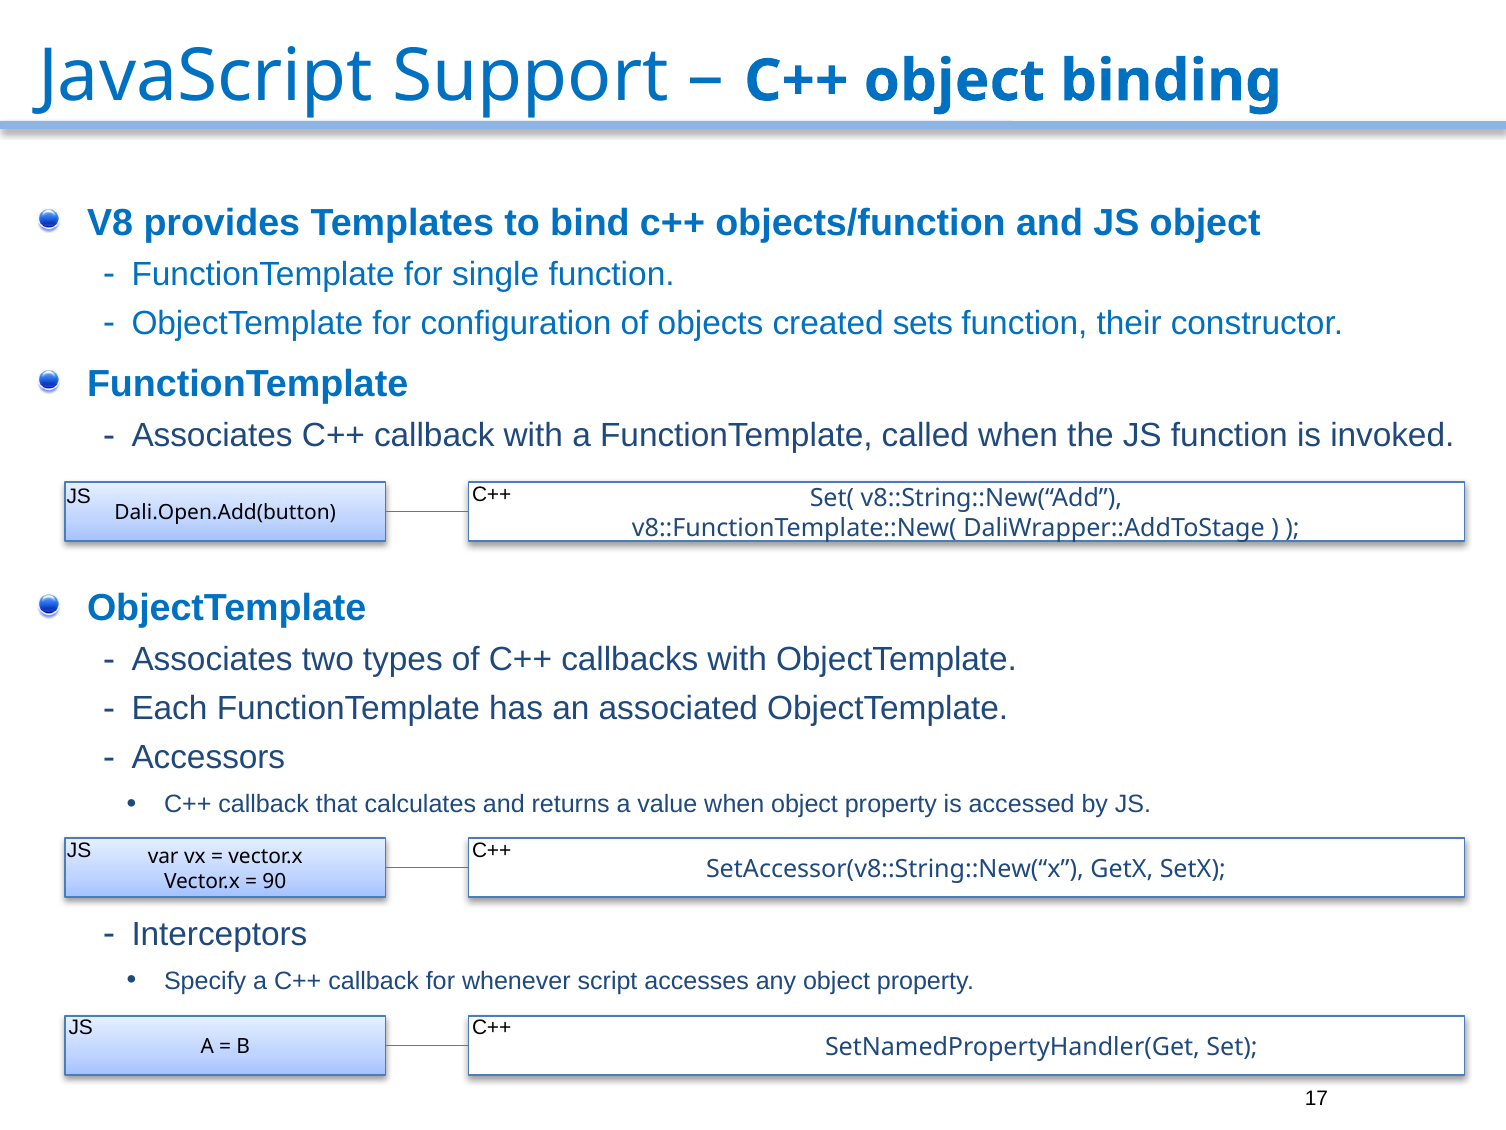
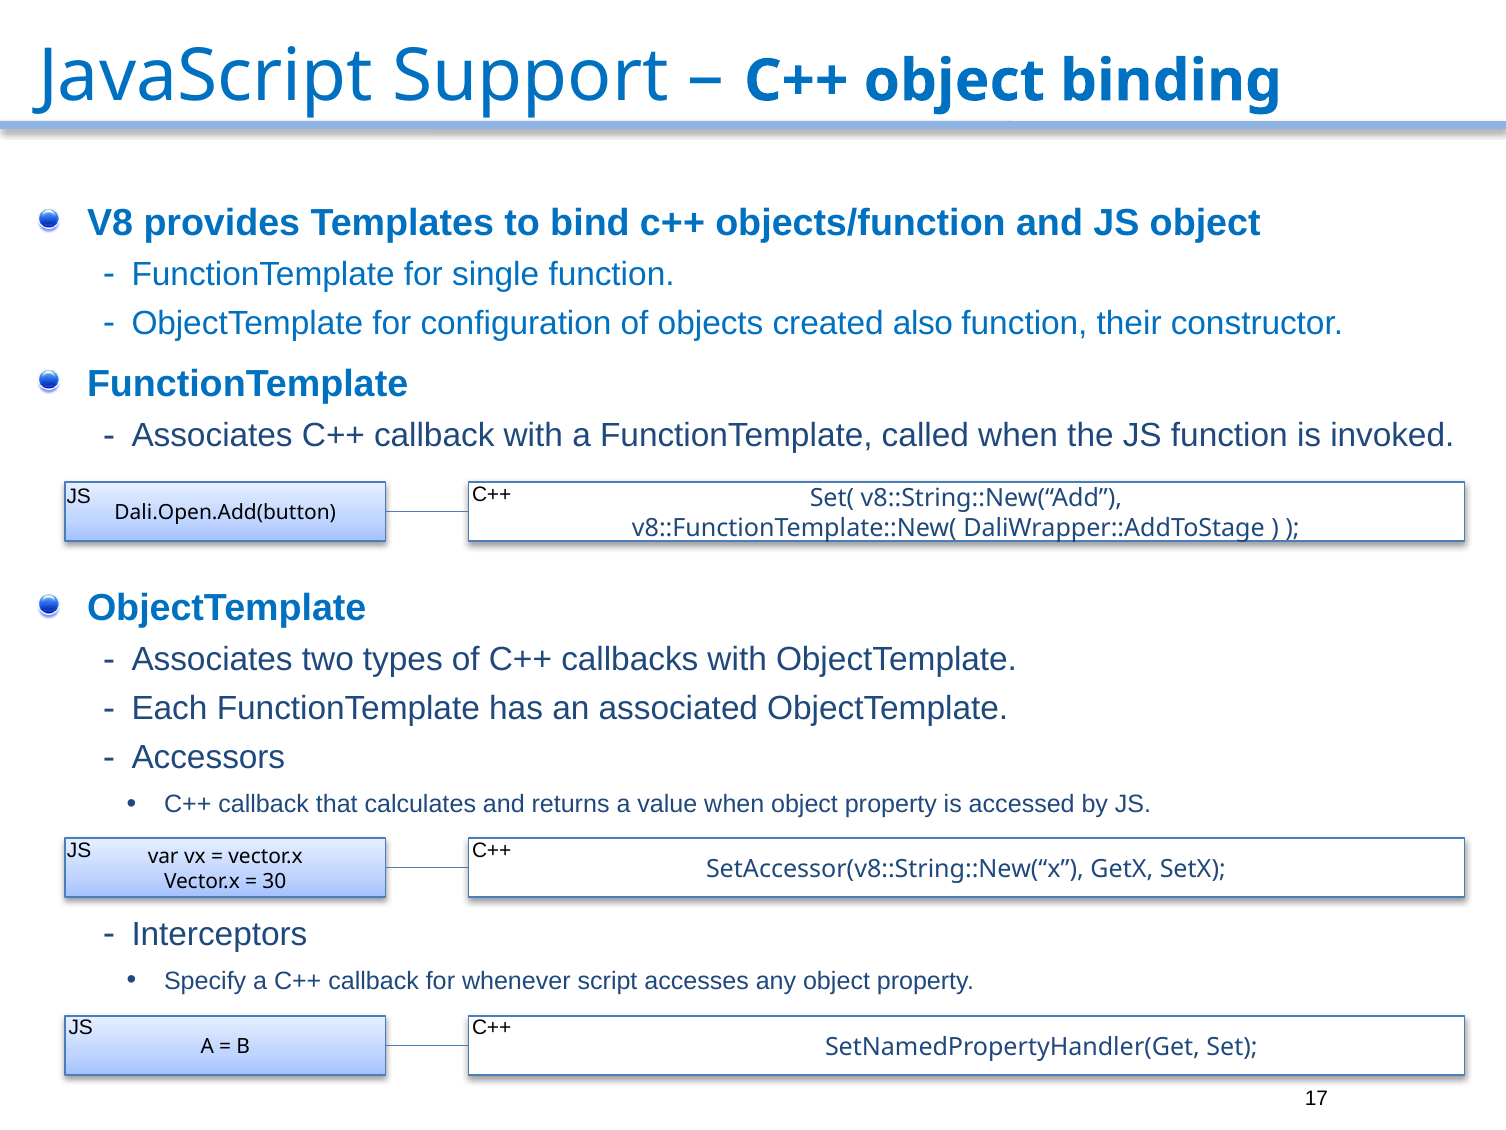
sets: sets -> also (923, 323)
90: 90 -> 30 (274, 881)
